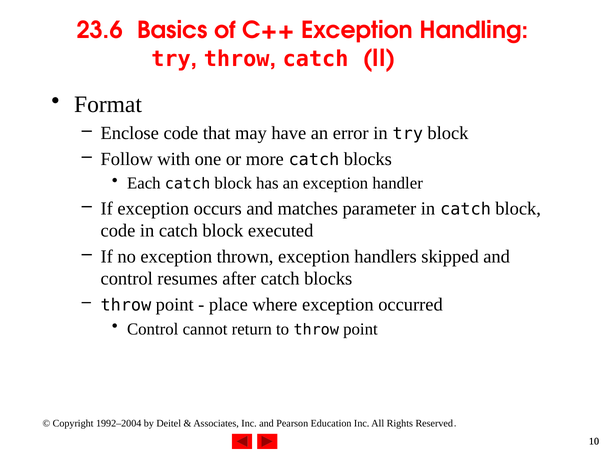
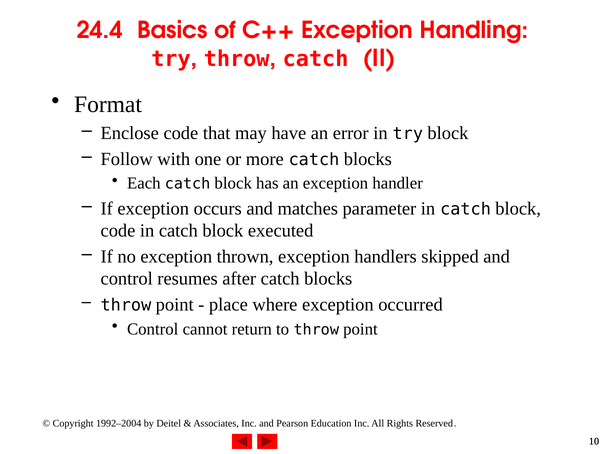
23.6: 23.6 -> 24.4 (100, 30)
